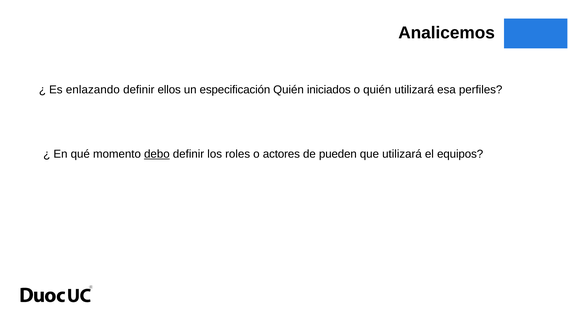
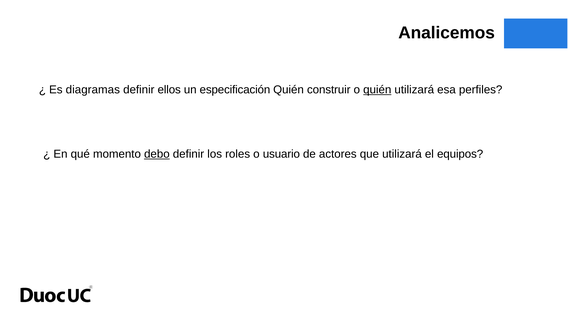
enlazando: enlazando -> diagramas (93, 90)
iniciados: iniciados -> construir (329, 90)
quién underline: none -> present (377, 90)
actores: actores -> usuario (281, 154)
pueden: pueden -> actores (338, 154)
